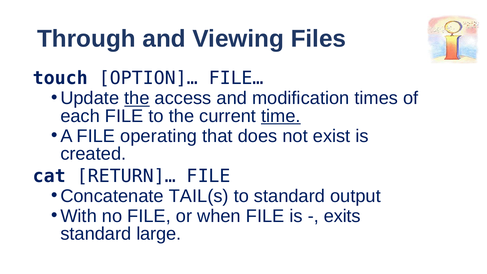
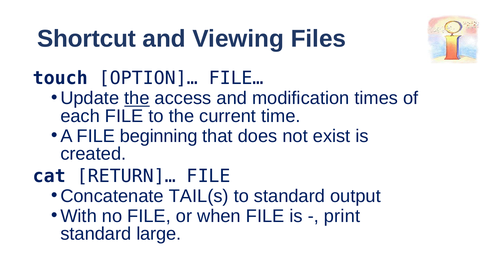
Through: Through -> Shortcut (87, 39)
time underline: present -> none (281, 116)
operating: operating -> beginning (159, 136)
exits: exits -> print (342, 216)
